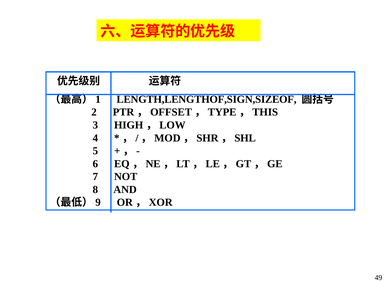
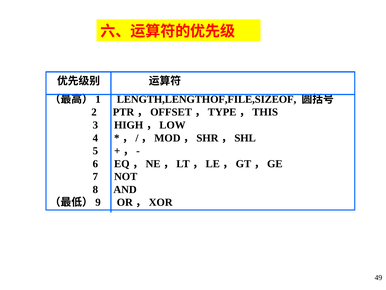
LENGTH,LENGTHOF,SIGN,SIZEOF: LENGTH,LENGTHOF,SIGN,SIZEOF -> LENGTH,LENGTHOF,FILE,SIZEOF (207, 99)
